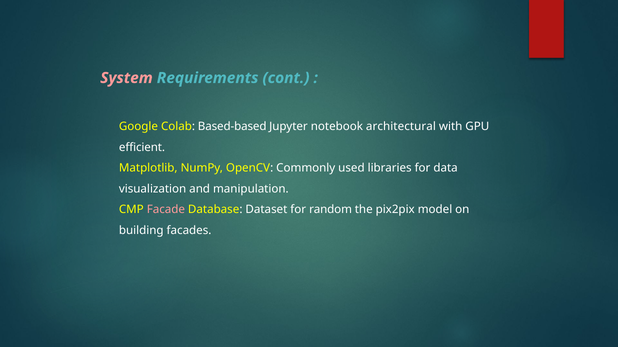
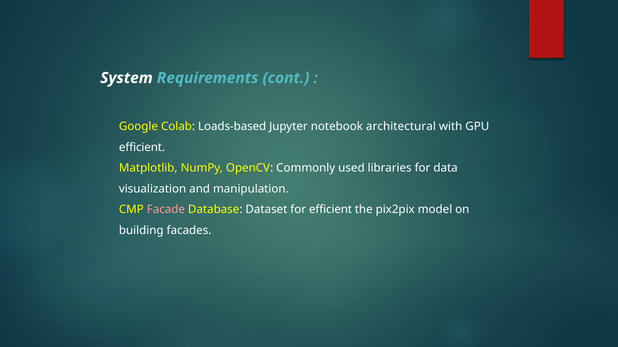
System colour: pink -> white (127, 78)
Based-based: Based-based -> Loads-based (232, 127)
for random: random -> efficient (331, 210)
